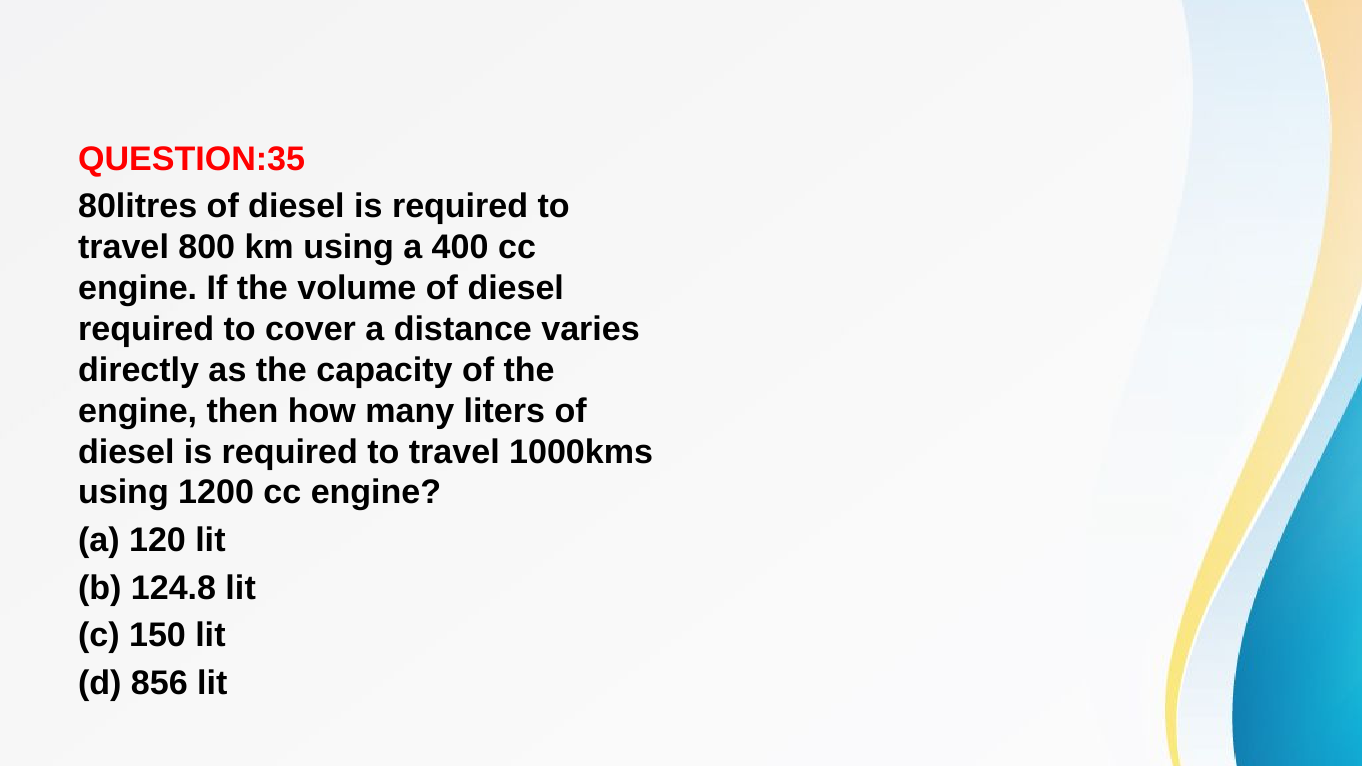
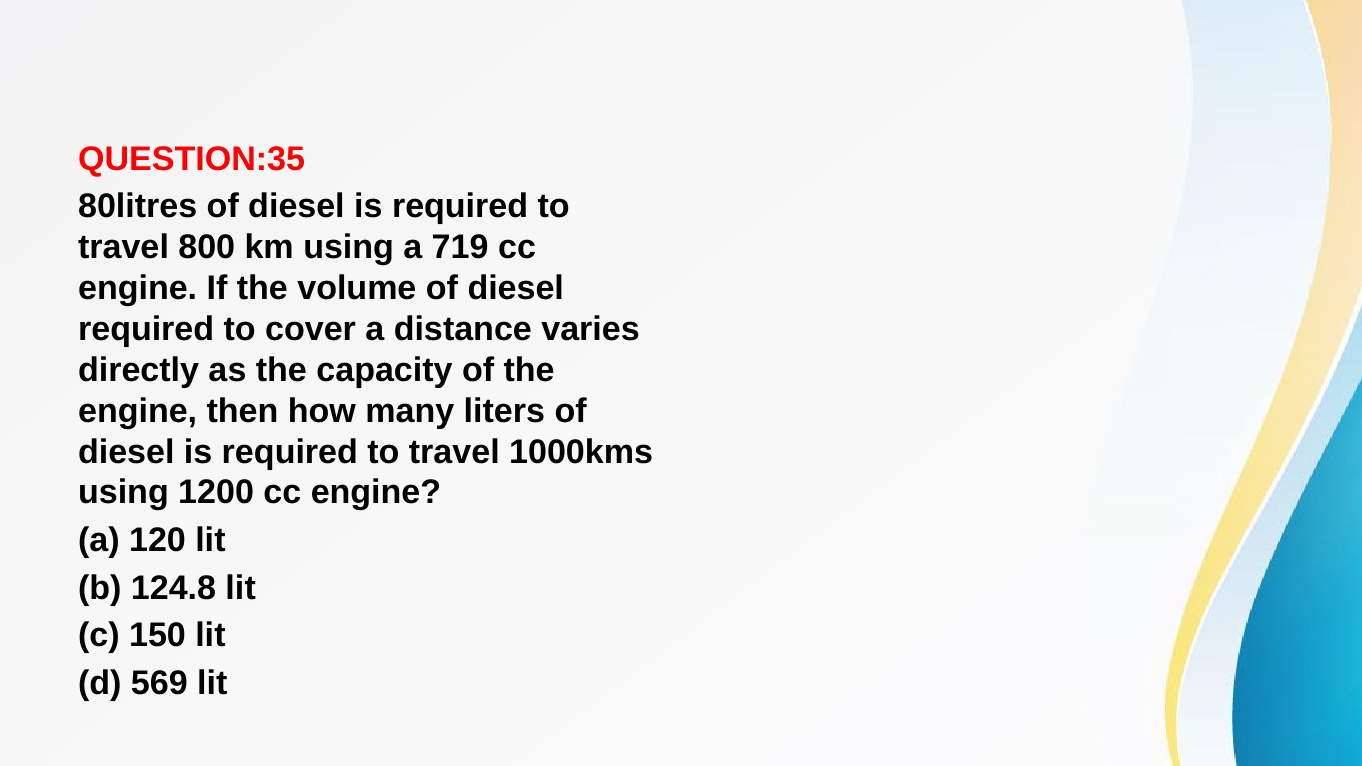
400: 400 -> 719 (460, 248)
856: 856 -> 569 (159, 683)
